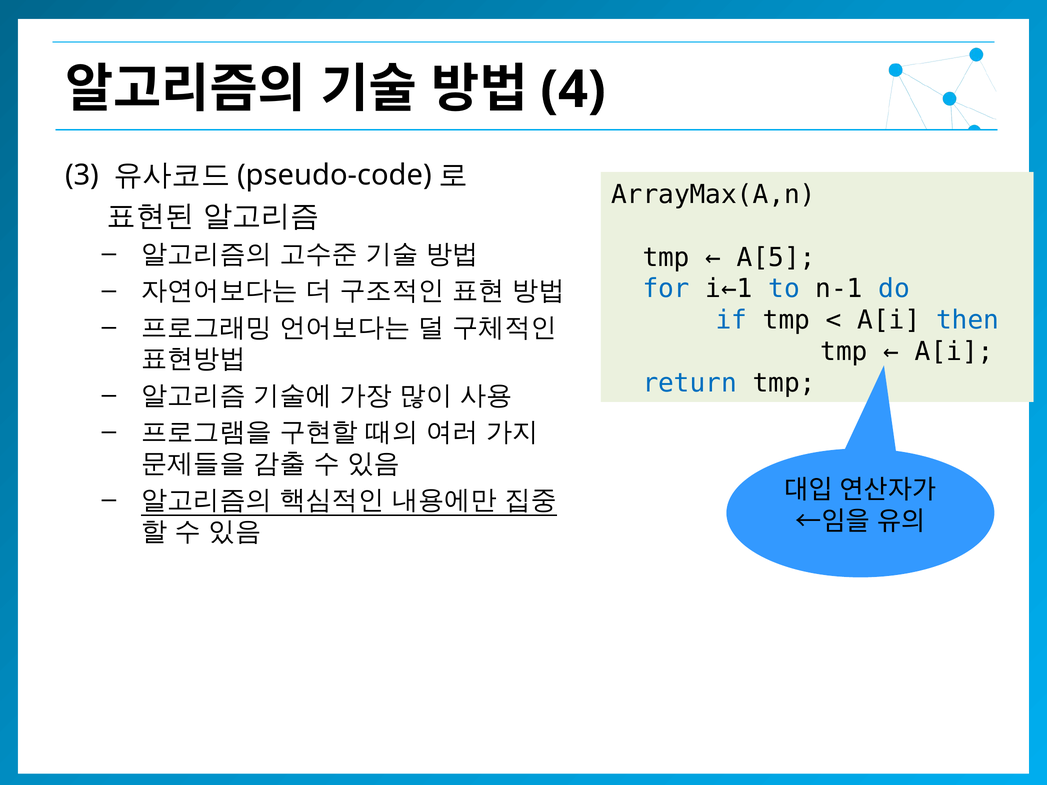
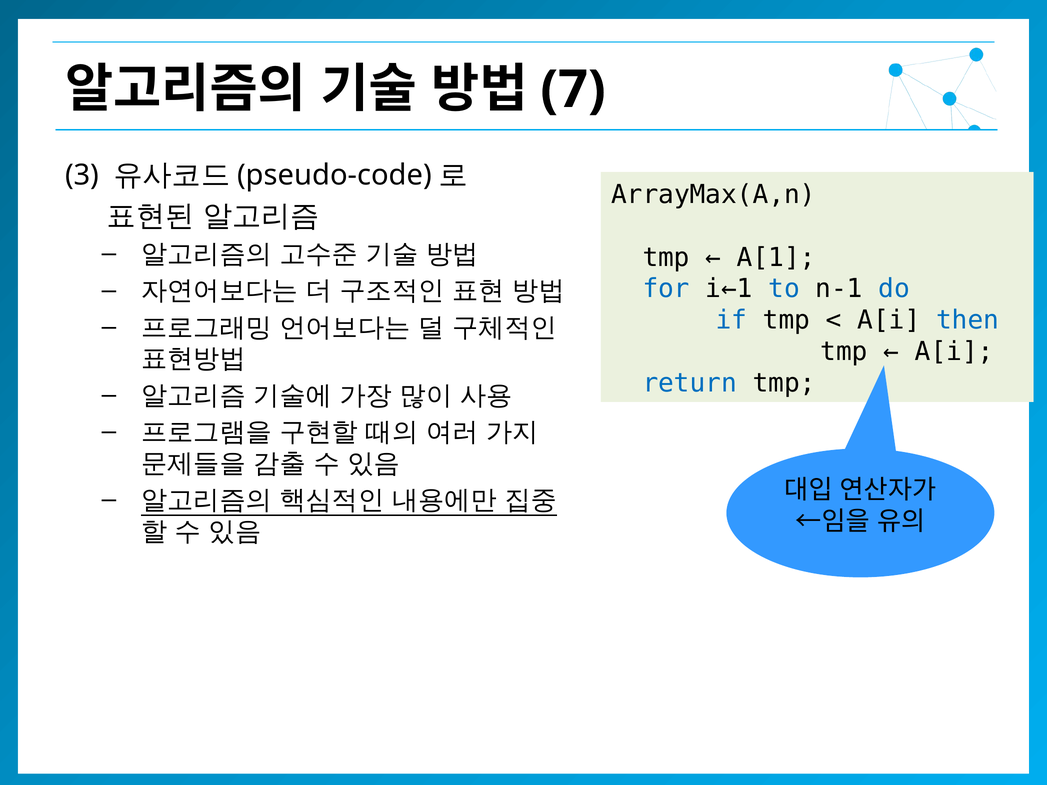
4: 4 -> 7 (573, 90)
A[5: A[5 -> A[1 (776, 257)
